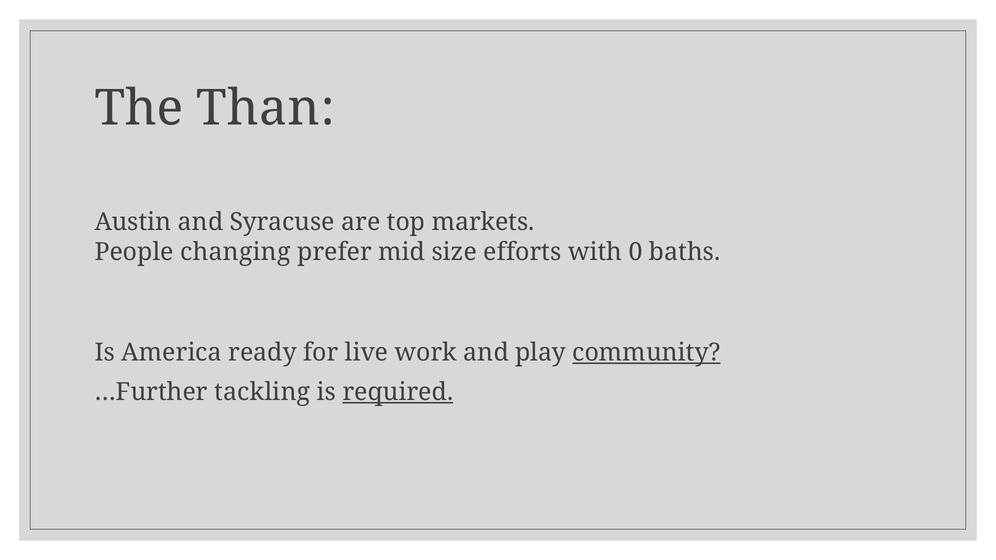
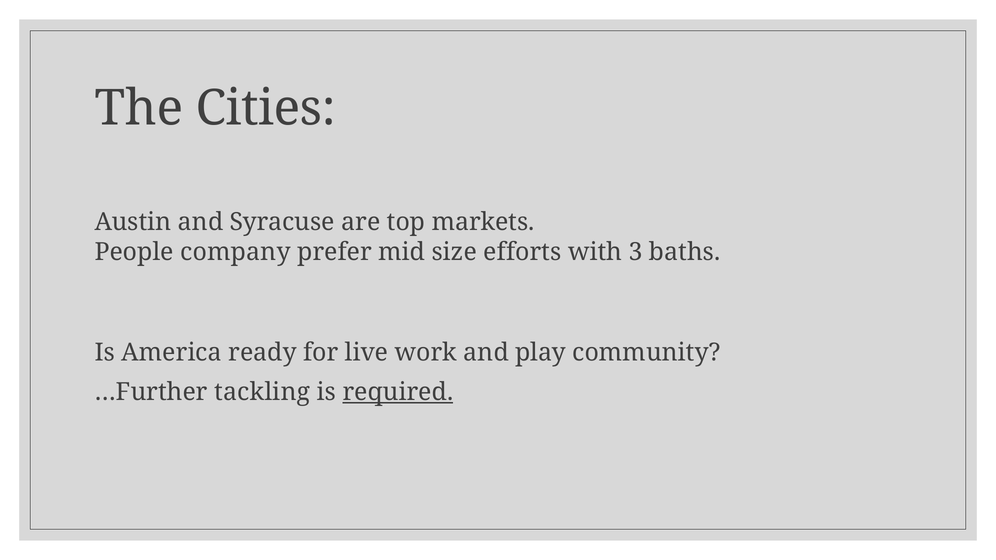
Than: Than -> Cities (266, 108)
changing: changing -> company (235, 252)
0: 0 -> 3 (636, 252)
community underline: present -> none (646, 353)
